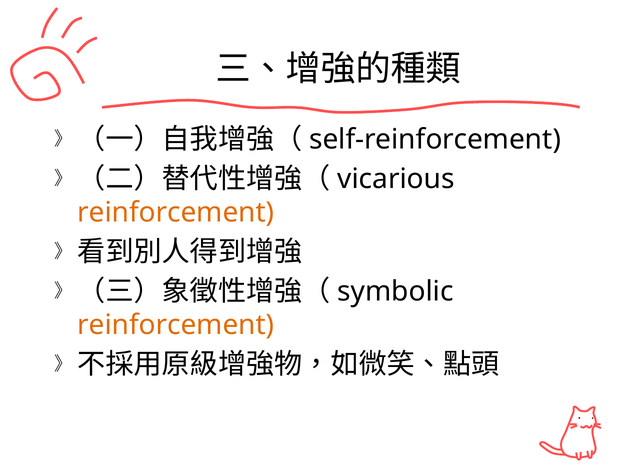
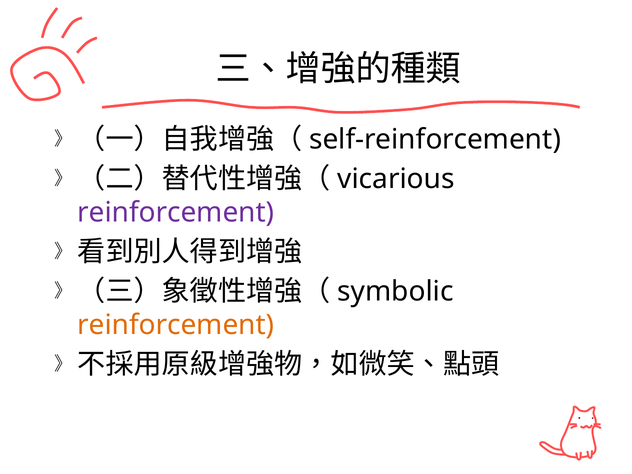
reinforcement colour: orange -> purple (176, 213)
